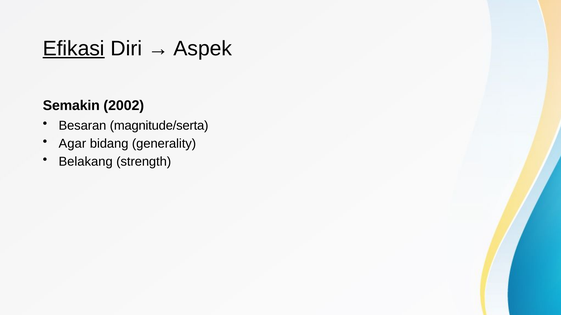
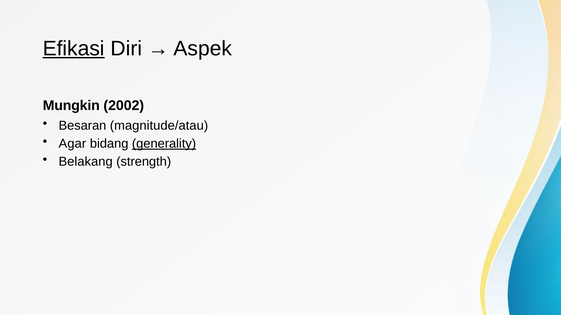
Semakin: Semakin -> Mungkin (71, 106)
magnitude/serta: magnitude/serta -> magnitude/atau (159, 126)
generality underline: none -> present (164, 144)
